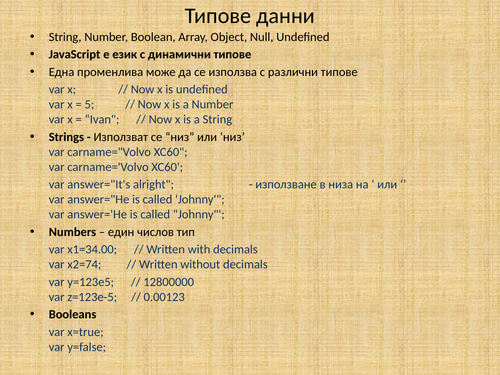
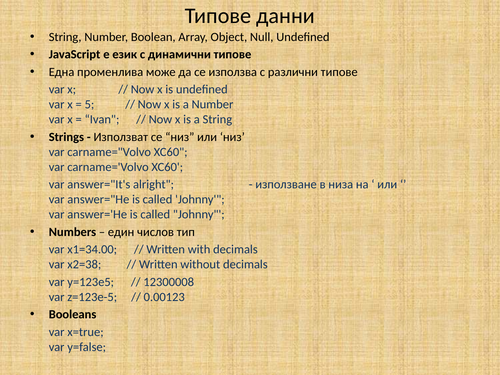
x2=74: x2=74 -> x2=38 (84, 264)
12800000: 12800000 -> 12300008 (169, 282)
